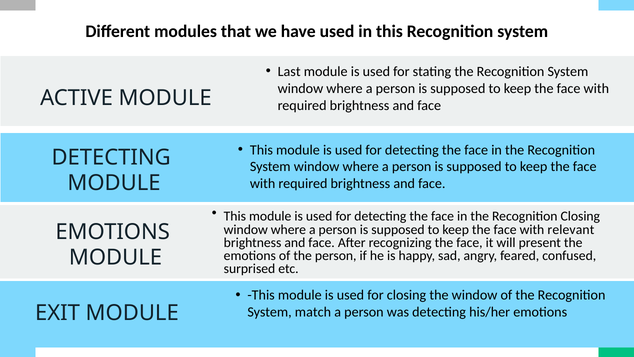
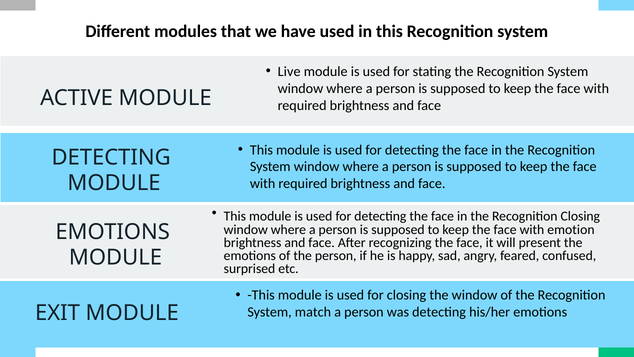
Last: Last -> Live (289, 71)
relevant: relevant -> emotion (571, 229)
